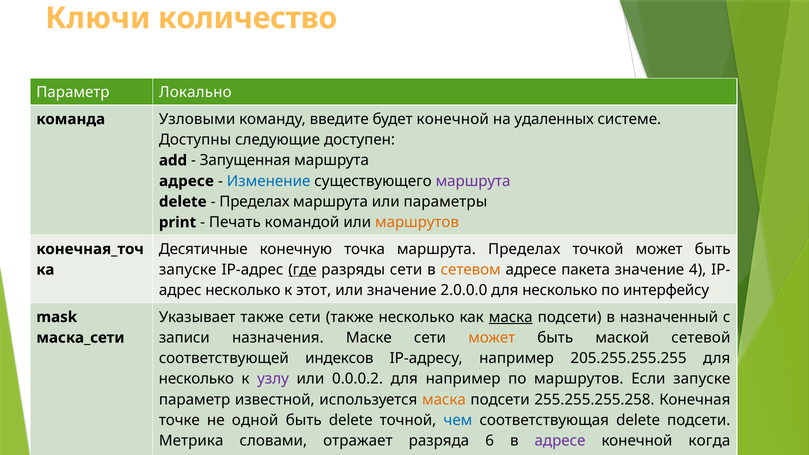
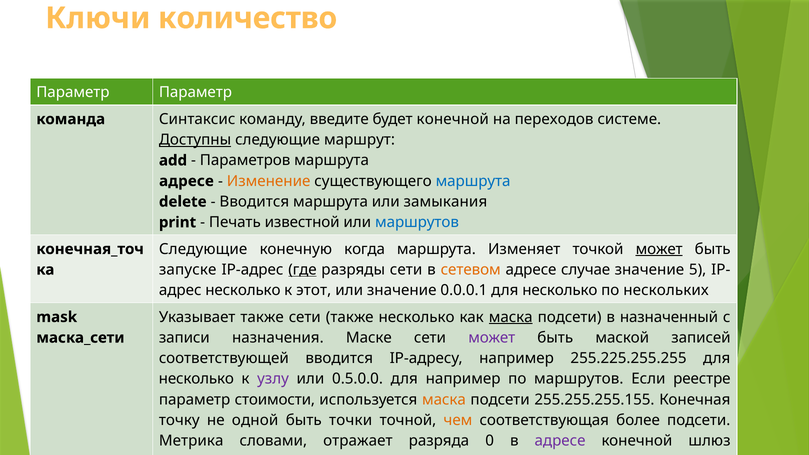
Параметр Локально: Локально -> Параметр (195, 92)
Узловыми: Узловыми -> Синтаксис (197, 119)
удаленных: удаленных -> переходов (554, 119)
Доступны underline: none -> present (195, 140)
доступен: доступен -> маршрут (360, 140)
Запущенная: Запущенная -> Параметров (245, 160)
Изменение colour: blue -> orange (269, 181)
маршрута colour: purple -> blue (473, 181)
Пределах: Пределах -> Вводится (254, 202)
параметры: параметры -> замыкания (445, 202)
командой: командой -> известной (302, 222)
маршрутов colour: orange -> blue (417, 222)
Десятичные: Десятичные -> Следующие (203, 249)
точка: точка -> когда (365, 249)
маршрута Пределах: Пределах -> Изменяет (524, 249)
может underline: none -> present (659, 249)
пакета: пакета -> случае (586, 270)
4: 4 -> 5 (698, 270)
2.0.0.0: 2.0.0.0 -> 0.0.0.1 (464, 290)
интерфейсу: интерфейсу -> нескольких (666, 290)
может colour: orange -> purple (492, 338)
сетевой: сетевой -> записей (701, 338)
соответствующей индексов: индексов -> вводится (339, 358)
205.255.255.255: 205.255.255.255 -> 255.225.255.255 (629, 358)
0.0.0.2: 0.0.0.2 -> 0.5.0.0 (358, 379)
Если запуске: запуске -> реестре (702, 379)
известной: известной -> стоимости (275, 400)
255.255.255.258: 255.255.255.258 -> 255.255.255.155 (594, 400)
точке: точке -> точку (179, 420)
быть delete: delete -> точки (351, 420)
чем colour: blue -> orange (458, 420)
соответствующая delete: delete -> более (638, 420)
разряда 6: 6 -> 0 (490, 441)
когда: когда -> шлюз (709, 441)
